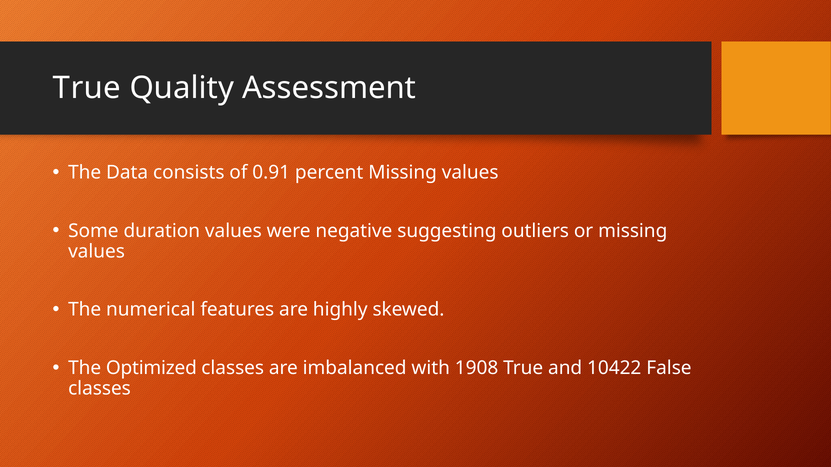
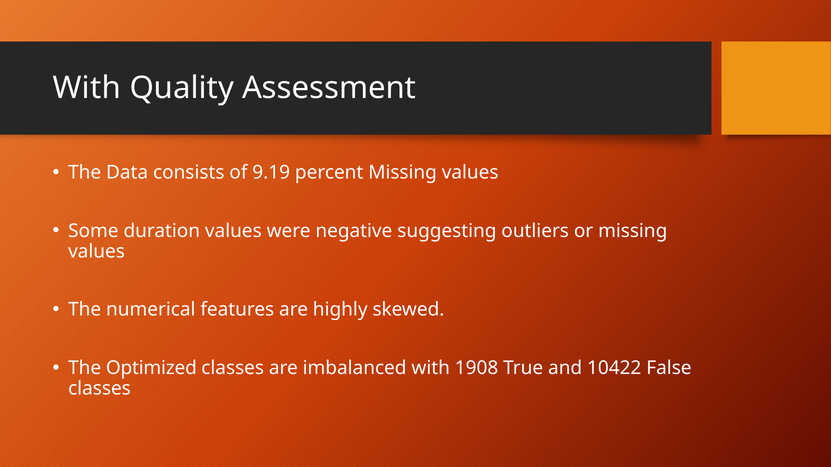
True: True -> With (87, 88)
0.91: 0.91 -> 9.19 (271, 173)
